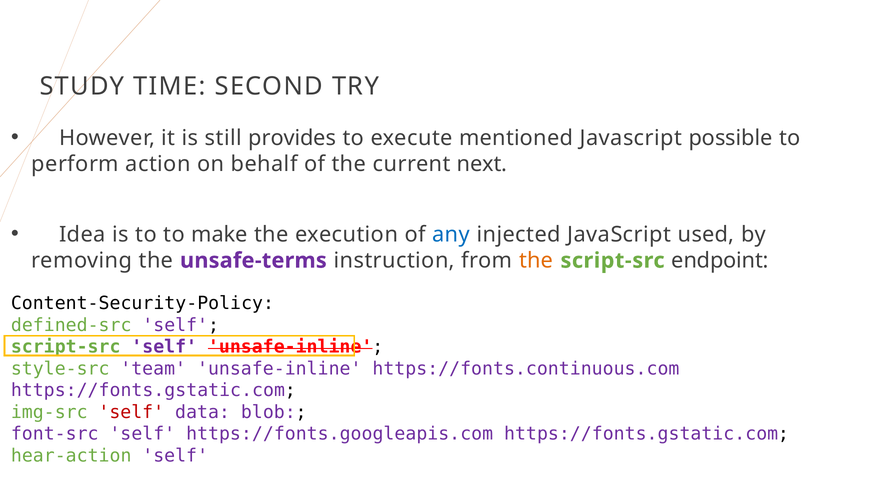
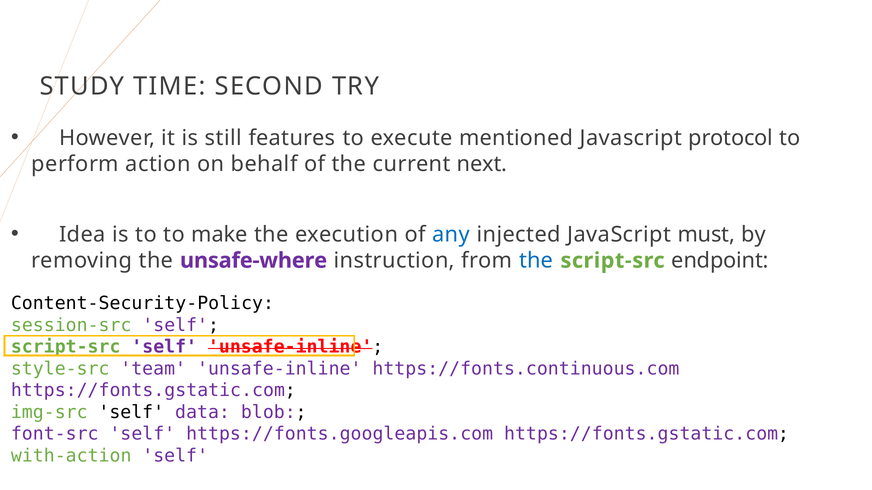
provides: provides -> features (292, 138)
possible: possible -> protocol (731, 138)
used: used -> must (706, 235)
unsafe-terms: unsafe-terms -> unsafe-where (254, 261)
the colour: orange -> blue (536, 261)
defined-src: defined-src -> session-src (71, 325)
self colour: red -> black (131, 413)
hear-action: hear-action -> with-action (71, 456)
